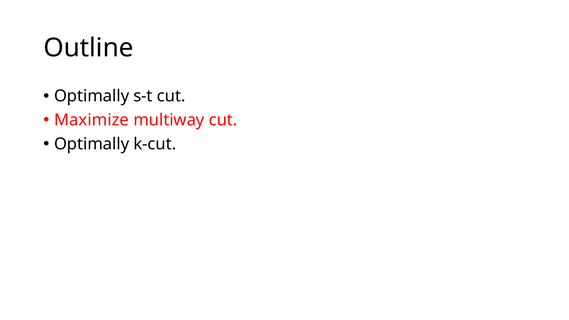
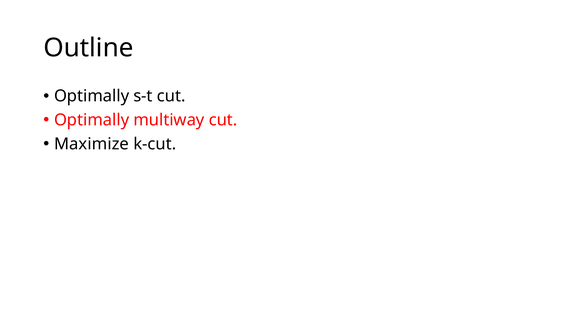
Maximize: Maximize -> Optimally (92, 120)
Optimally: Optimally -> Maximize (92, 144)
